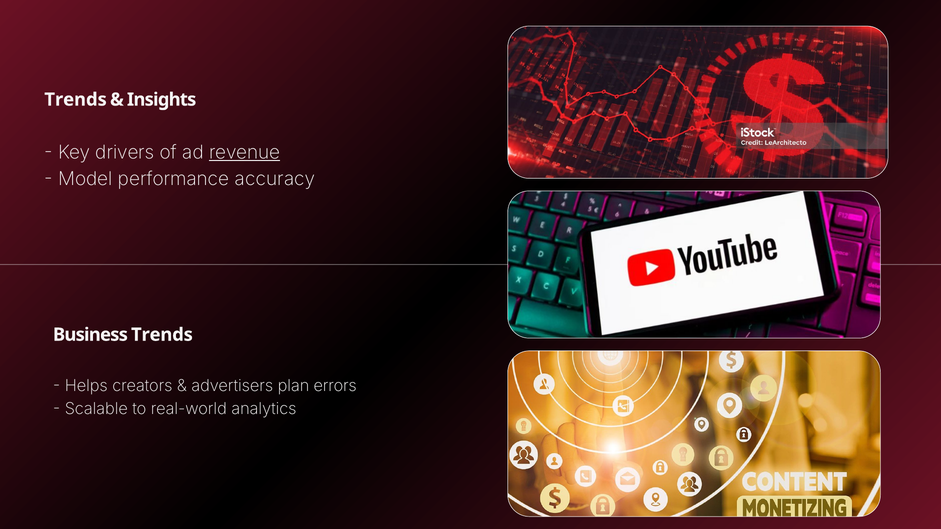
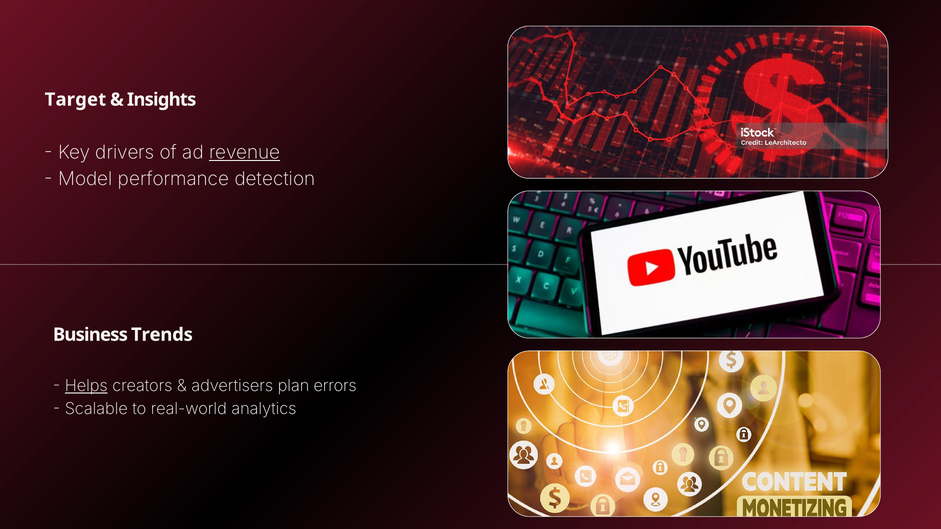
Trends: Trends -> Target (75, 100)
accuracy: accuracy -> detection (275, 179)
Helps underline: none -> present (86, 386)
